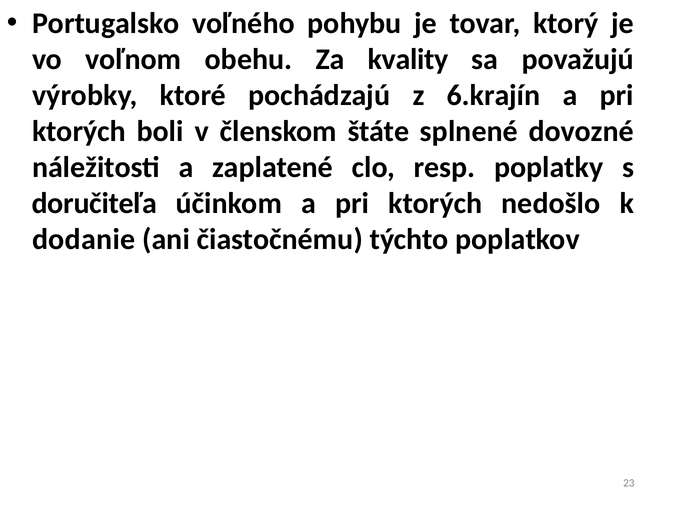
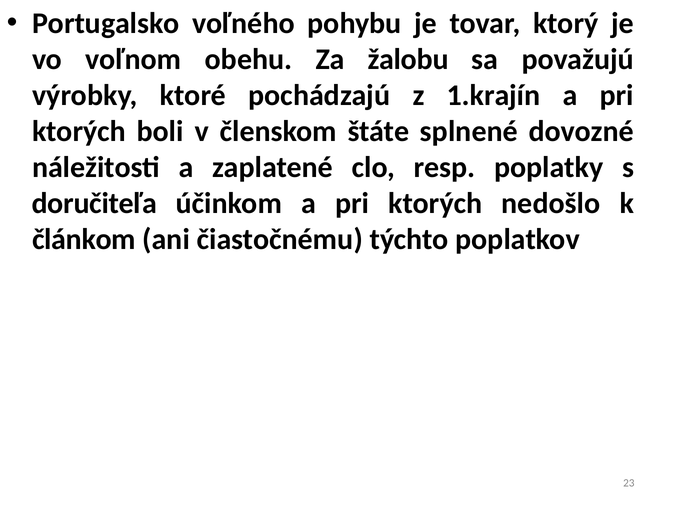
kvality: kvality -> žalobu (408, 59)
6.krajín: 6.krajín -> 1.krajín (494, 95)
dodanie: dodanie -> článkom (84, 240)
